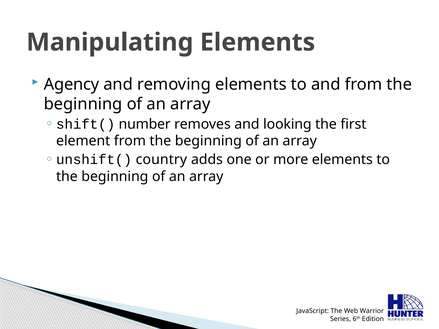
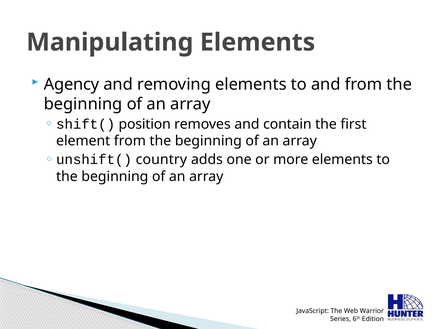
number: number -> position (145, 124)
looking: looking -> contain (287, 124)
